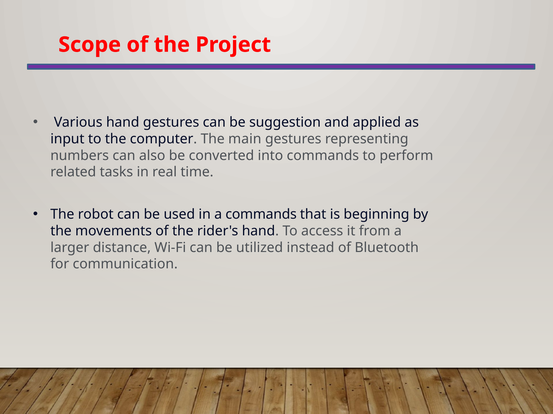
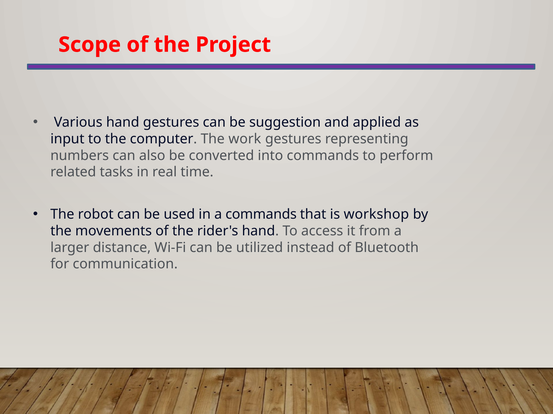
main: main -> work (245, 139)
beginning: beginning -> workshop (376, 215)
